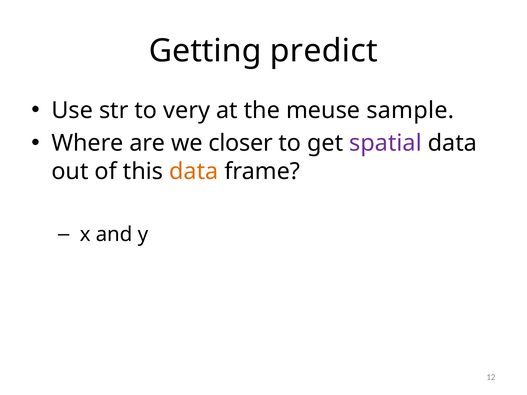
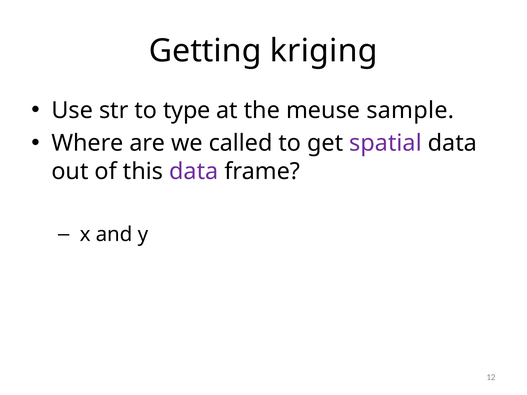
predict: predict -> kriging (324, 51)
very: very -> type (187, 111)
closer: closer -> called (241, 143)
data colour: orange -> purple (194, 171)
